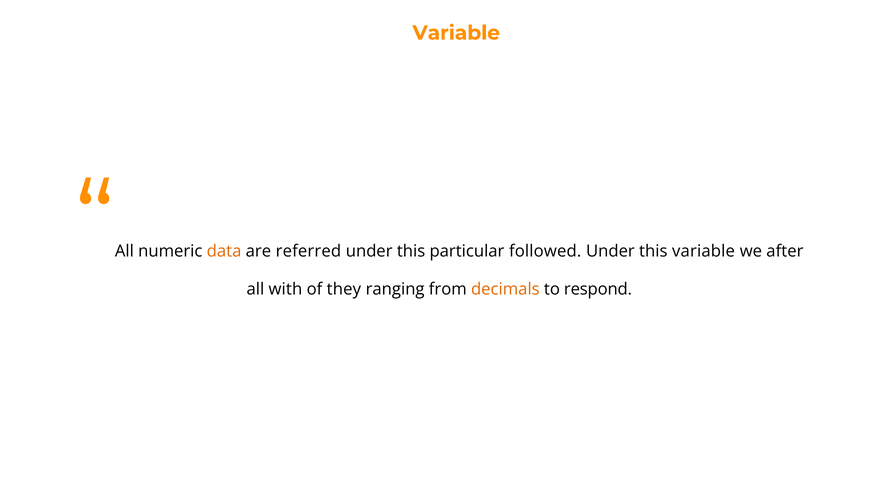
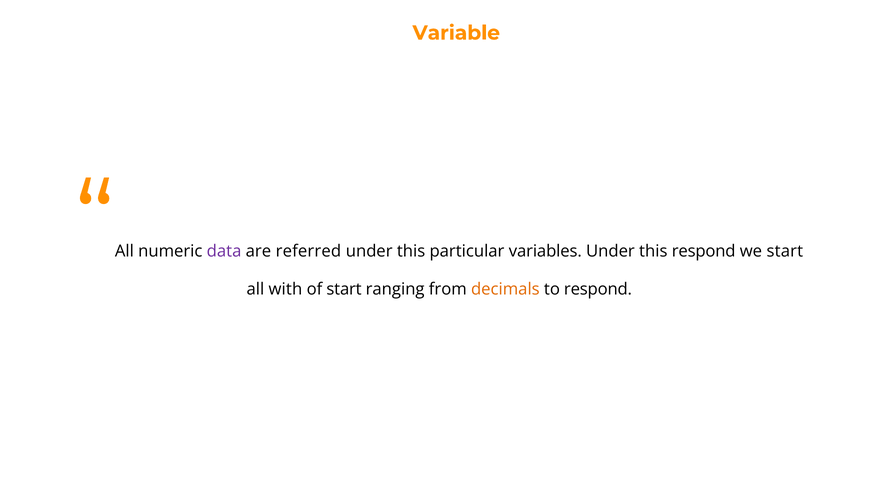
data colour: orange -> purple (224, 251)
followed: followed -> variables (545, 251)
this variable: variable -> respond (704, 251)
we after: after -> start (785, 251)
of they: they -> start (344, 289)
